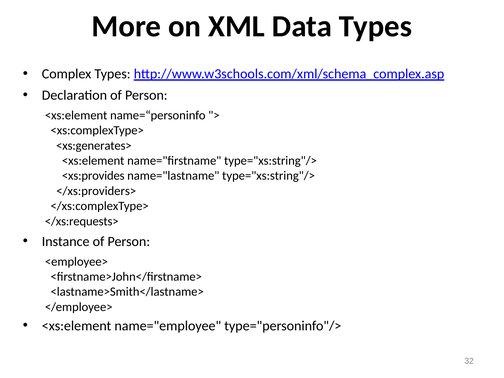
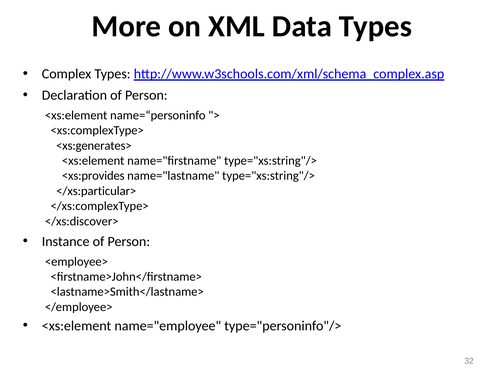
</xs:providers>: </xs:providers> -> </xs:particular> (96, 191)
</xs:requests>: </xs:requests> -> </xs:discover> (82, 221)
